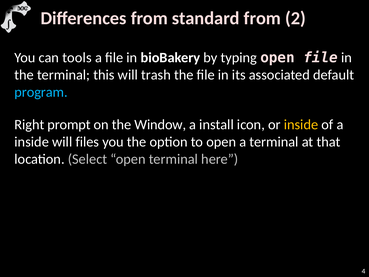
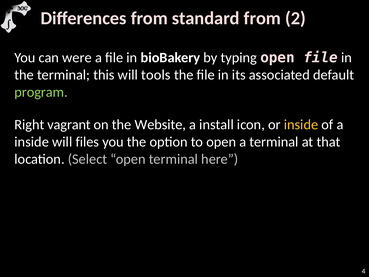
tools: tools -> were (77, 58)
trash: trash -> tools (156, 75)
program colour: light blue -> light green (41, 92)
prompt: prompt -> vagrant (69, 125)
Window: Window -> Website (160, 125)
